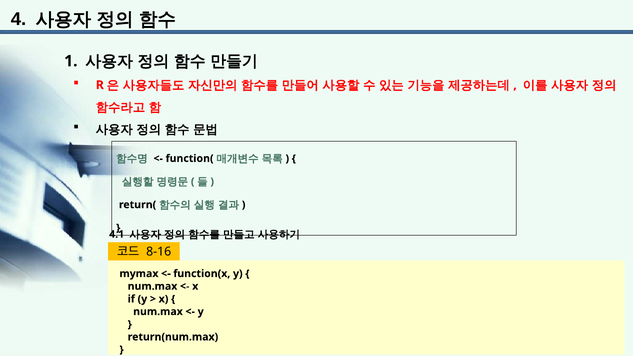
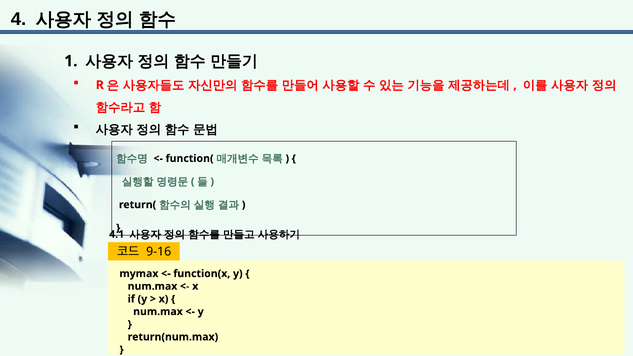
8-16: 8-16 -> 9-16 (159, 252)
